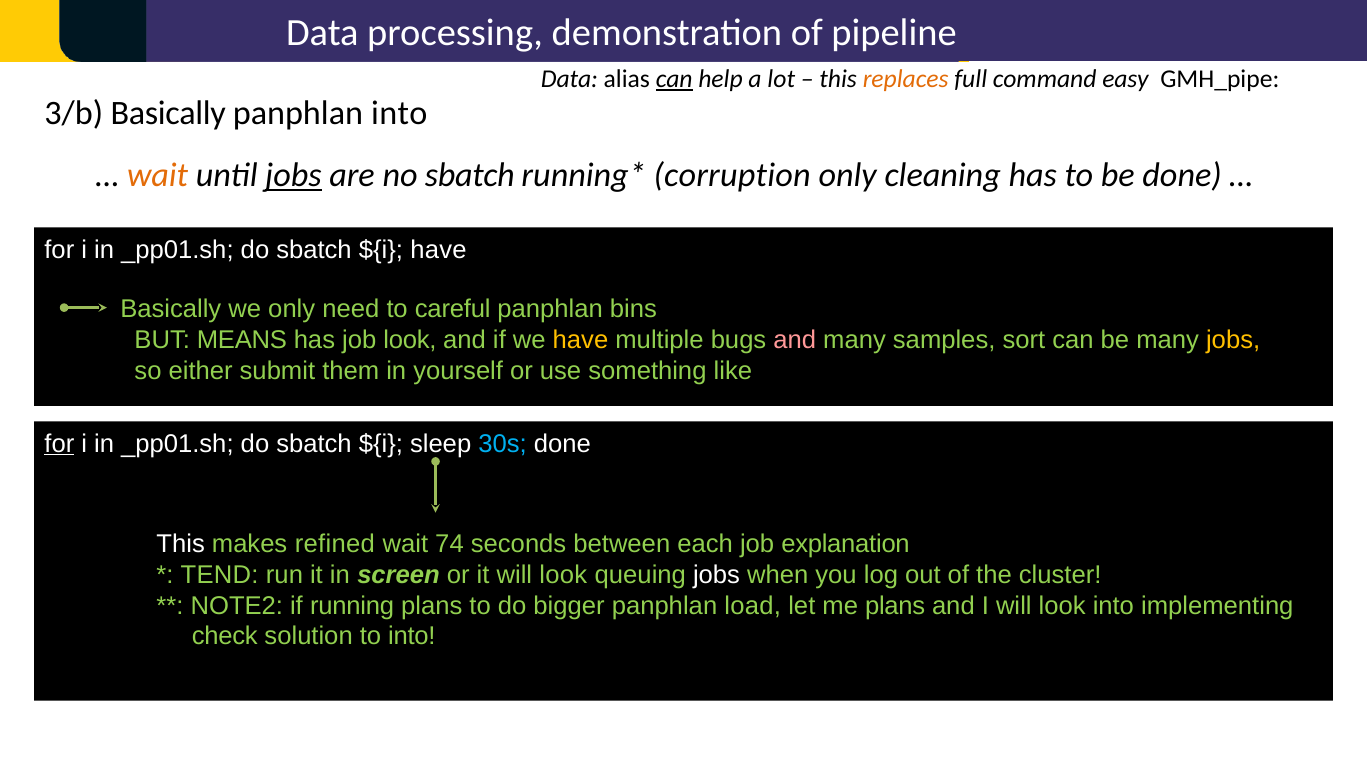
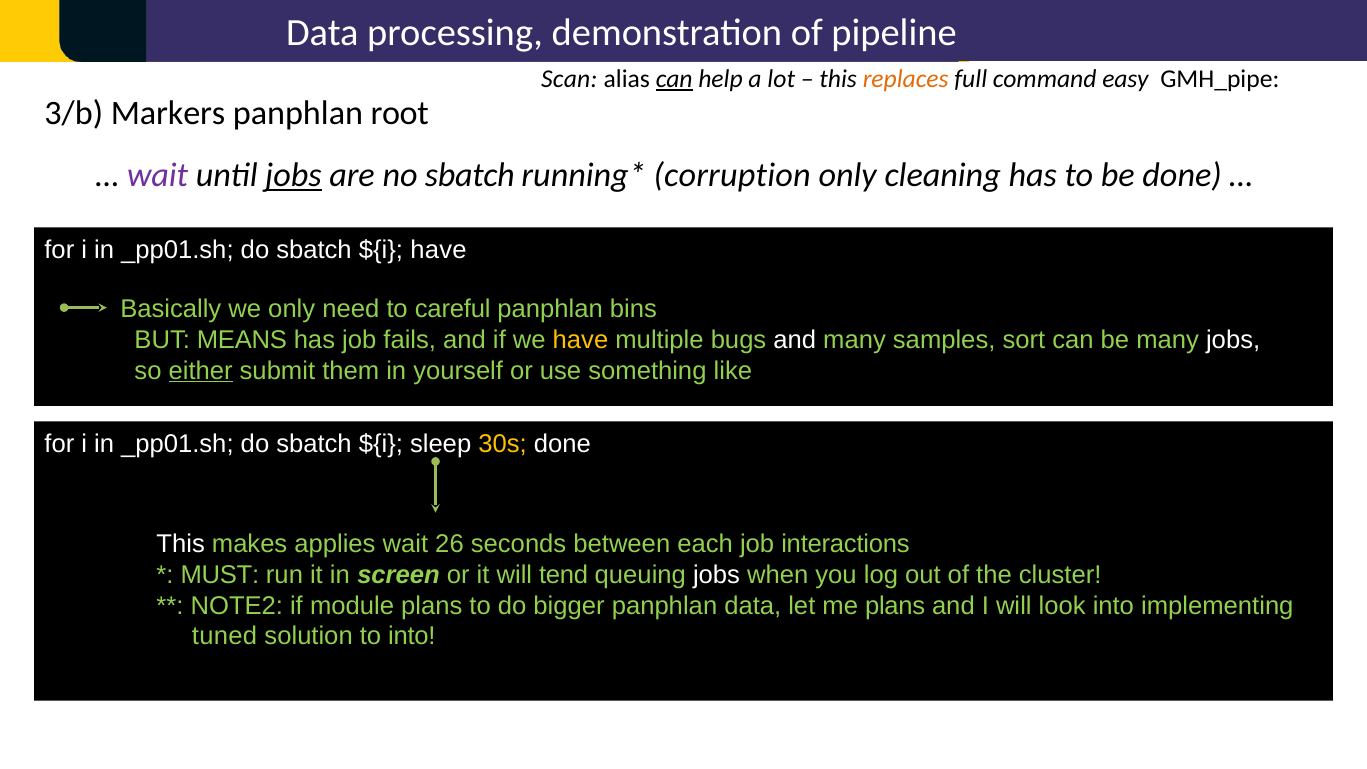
Data: Data -> Scan (569, 79)
3/b Basically: Basically -> Markers (168, 113)
panphlan into: into -> root (400, 113)
wait colour: orange -> purple (158, 175)
job look: look -> fails (410, 340)
and colour: pink -> white (795, 340)
jobs colour: yellow -> white (1233, 340)
either underline: none -> present (201, 371)
for underline: present -> none (59, 444)
30s colour: light blue -> yellow (503, 444)
refined: refined -> applies (335, 544)
74: 74 -> 26 (450, 544)
explanation: explanation -> interactions (845, 544)
TEND: TEND -> MUST (220, 575)
it will look: look -> tend (564, 575)
running: running -> module (352, 606)
panphlan load: load -> data (753, 606)
check: check -> tuned (225, 636)
